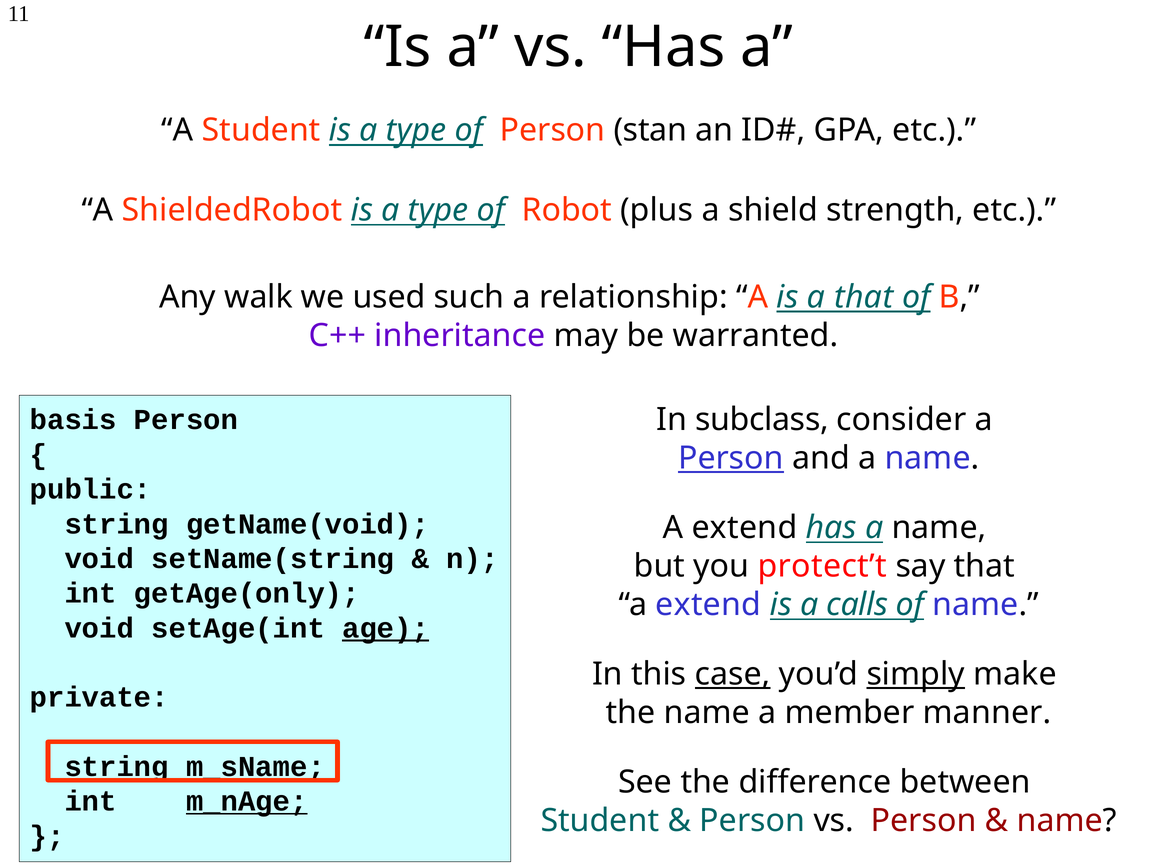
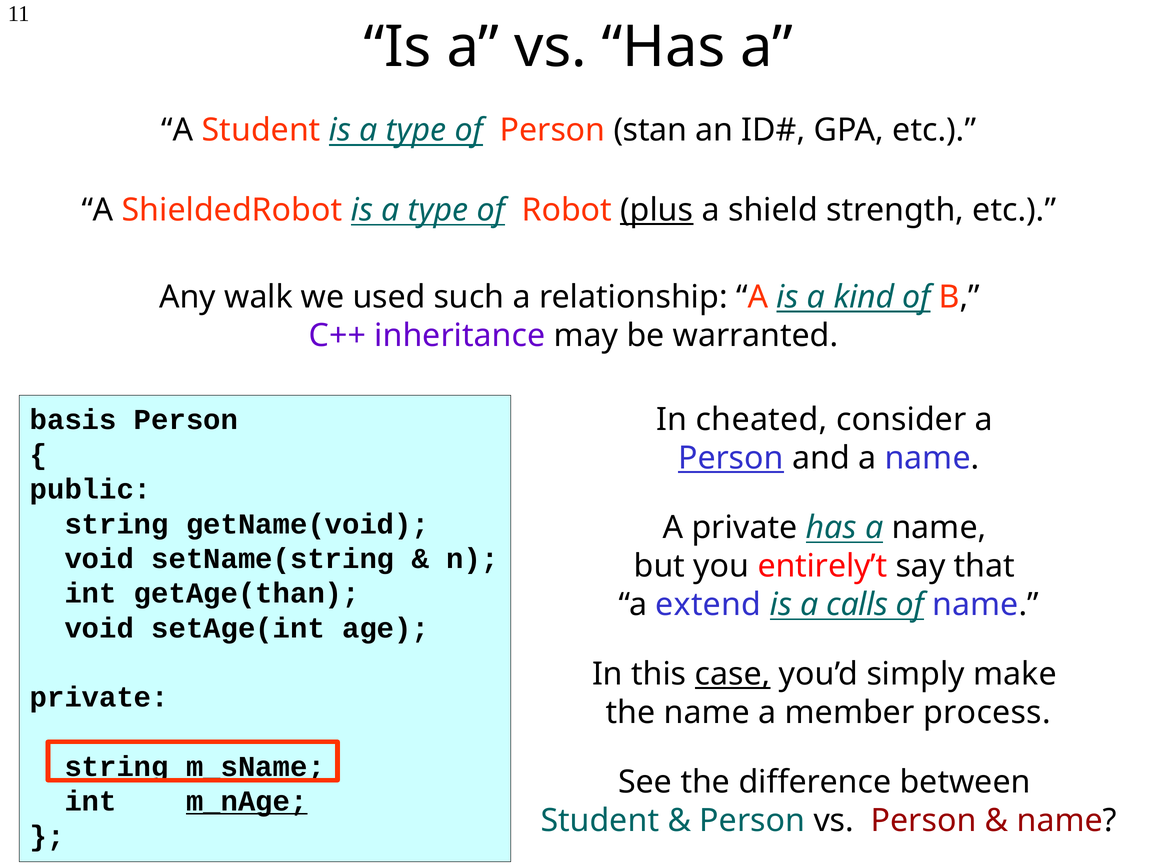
plus underline: none -> present (657, 210)
a that: that -> kind (864, 297)
subclass: subclass -> cheated (762, 420)
extend: extend -> private (745, 528)
protect’t: protect’t -> entirely’t (823, 567)
getAge(only: getAge(only -> getAge(than (247, 594)
age underline: present -> none (386, 629)
simply underline: present -> none (916, 675)
manner: manner -> process (987, 713)
